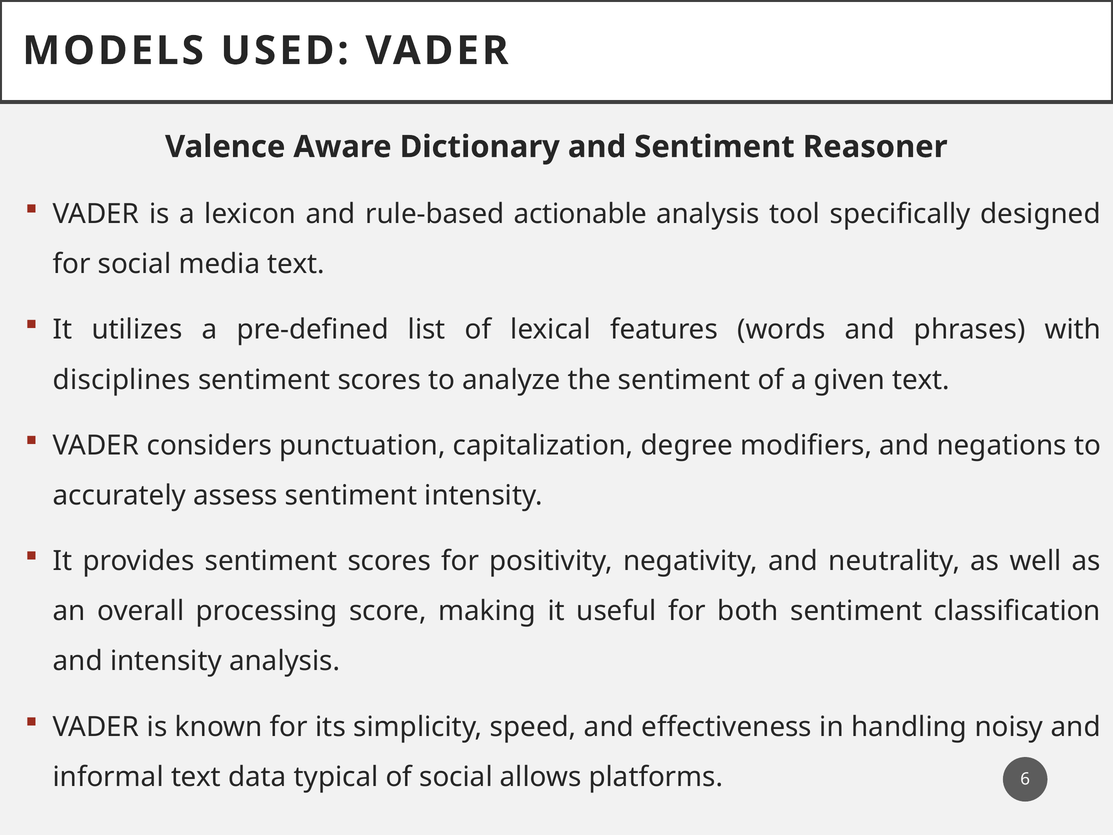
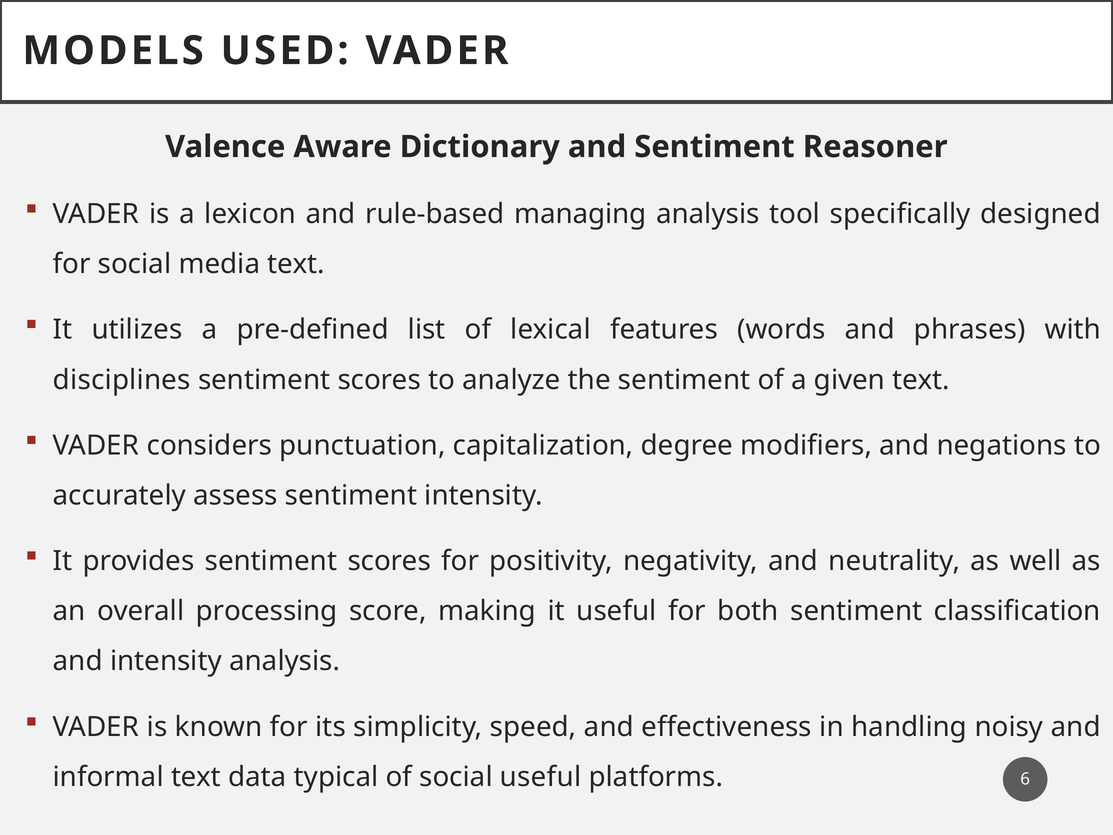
actionable: actionable -> managing (580, 214)
social allows: allows -> useful (541, 777)
